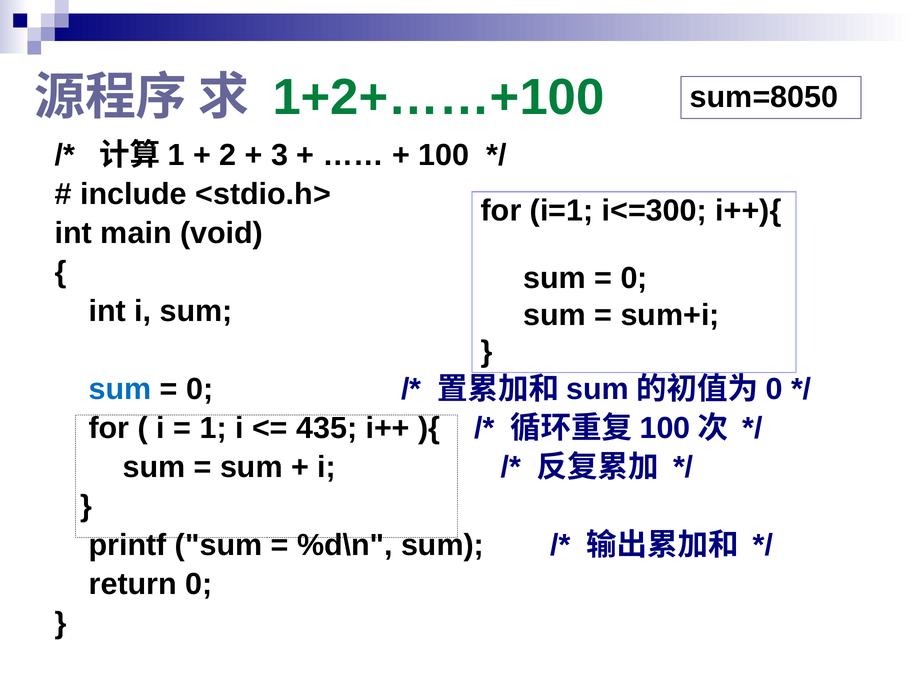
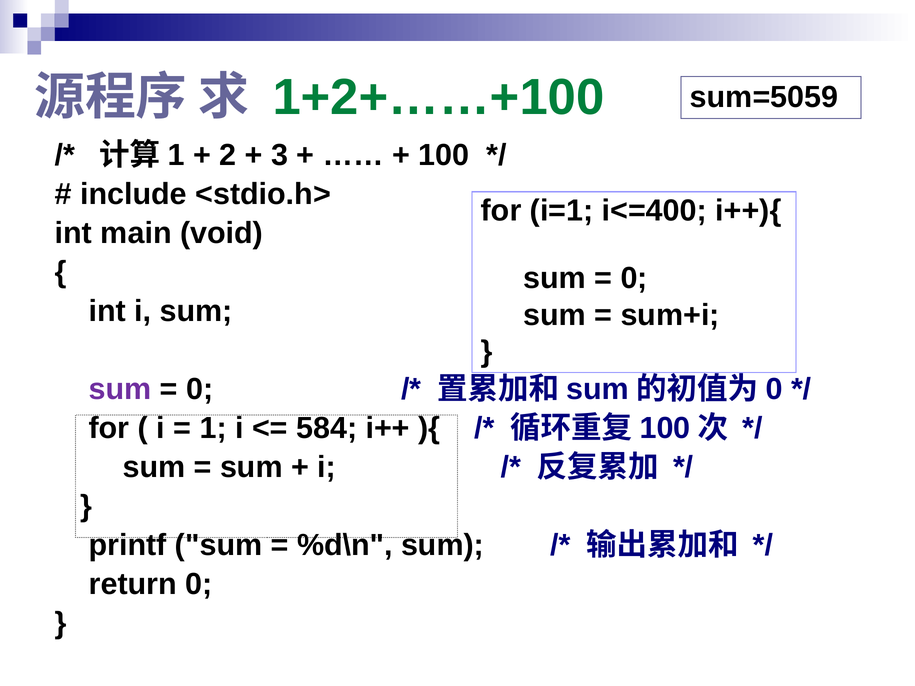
sum=8050: sum=8050 -> sum=5059 (764, 97)
i<=300: i<=300 -> i<=400 (654, 211)
sum colour: blue -> purple (120, 389)
435: 435 -> 584 (327, 428)
